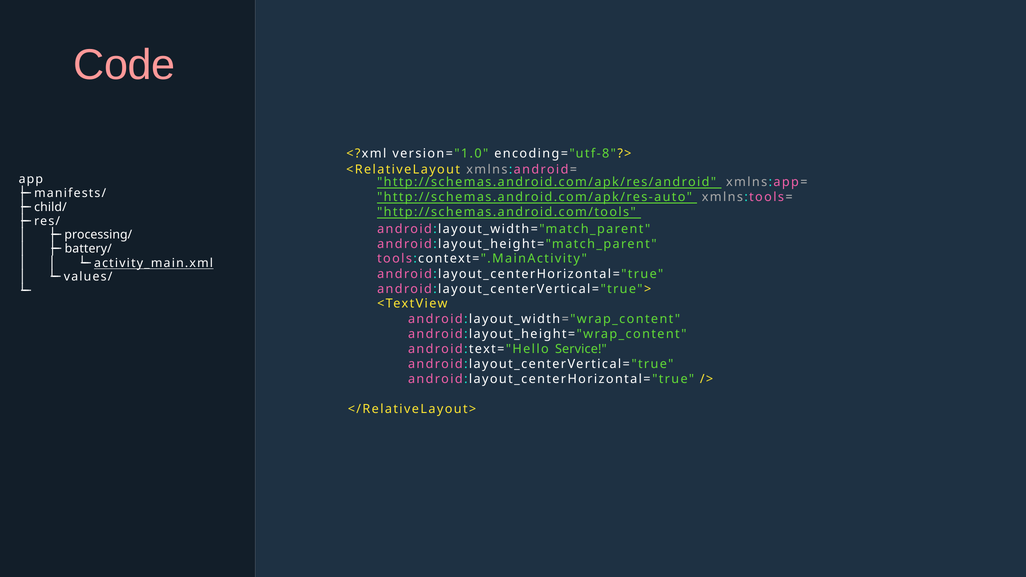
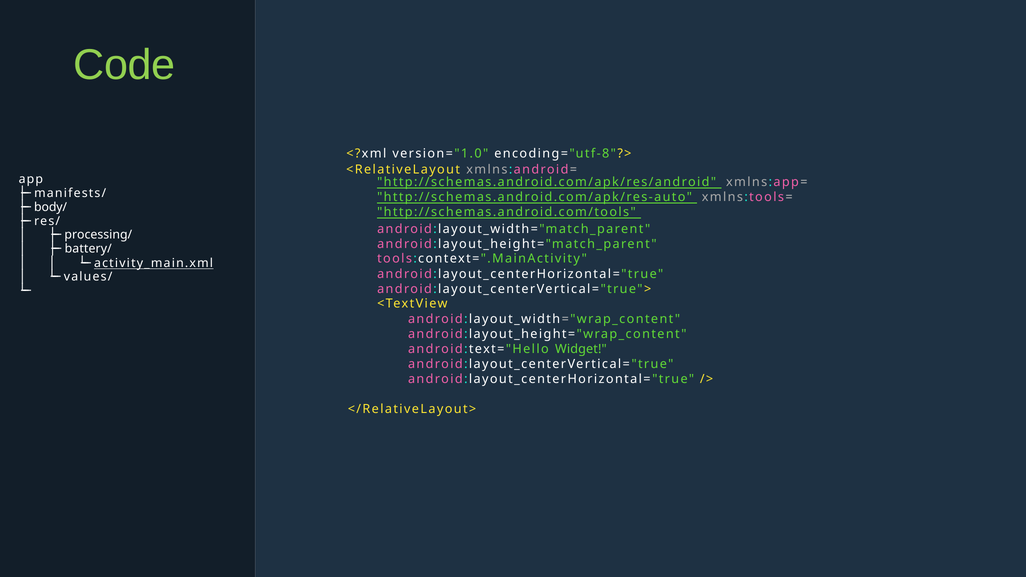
Code colour: pink -> light green (124, 65)
child/: child/ -> body/ (51, 207)
Service: Service -> Widget (581, 349)
